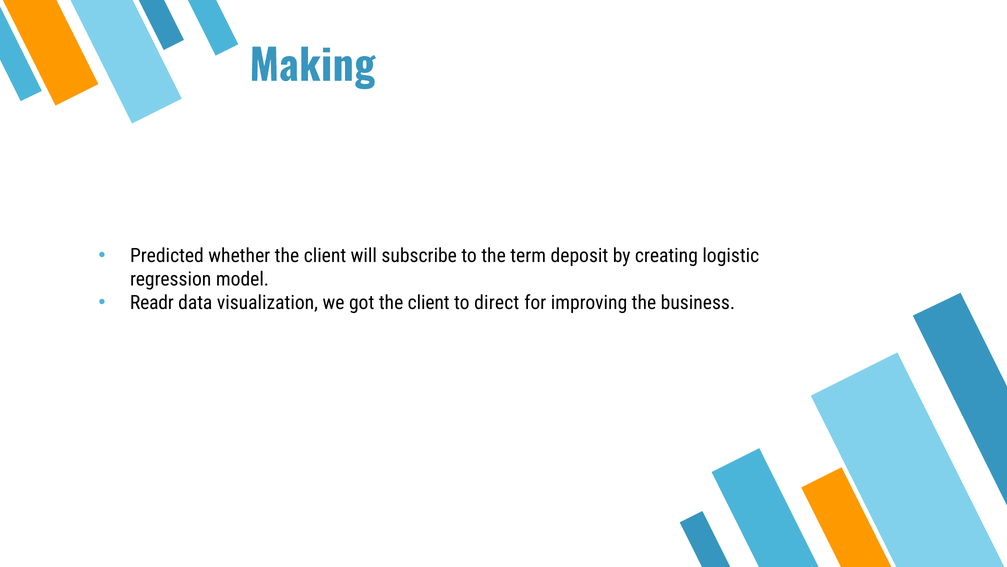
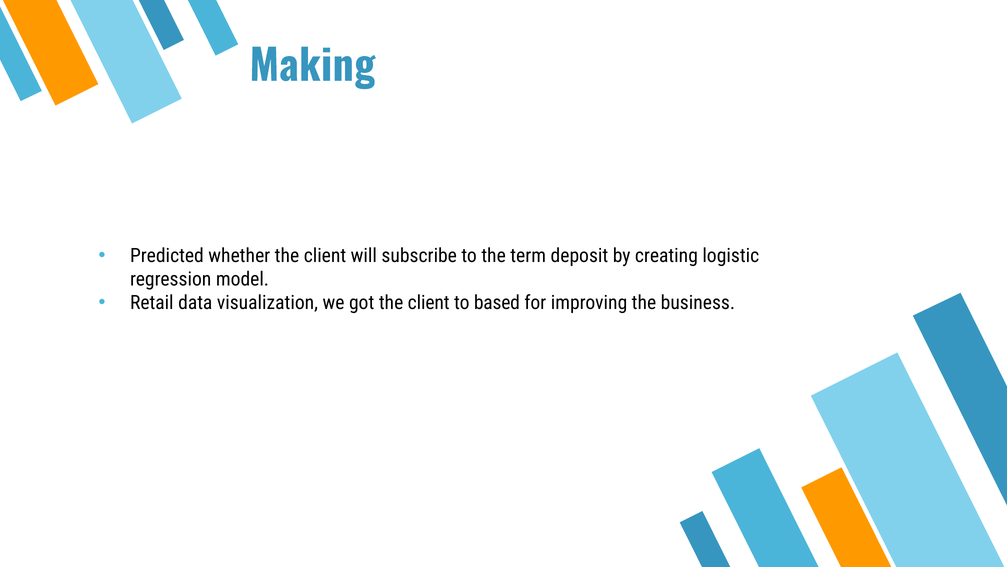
Readr: Readr -> Retail (152, 303)
direct: direct -> based (497, 303)
